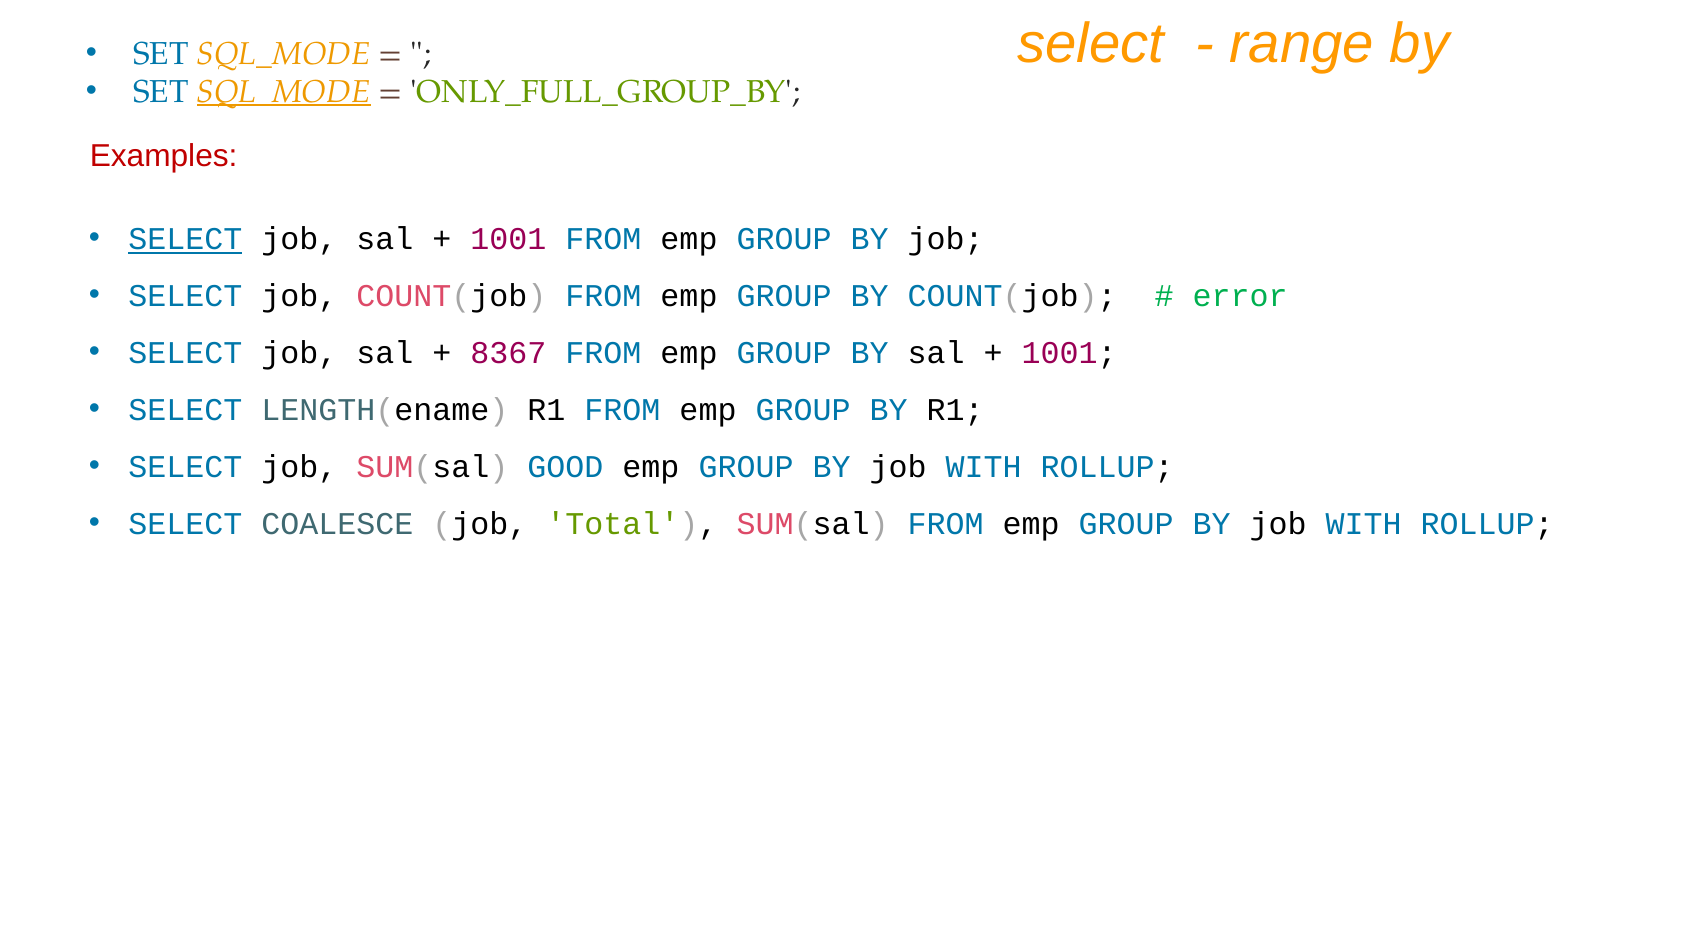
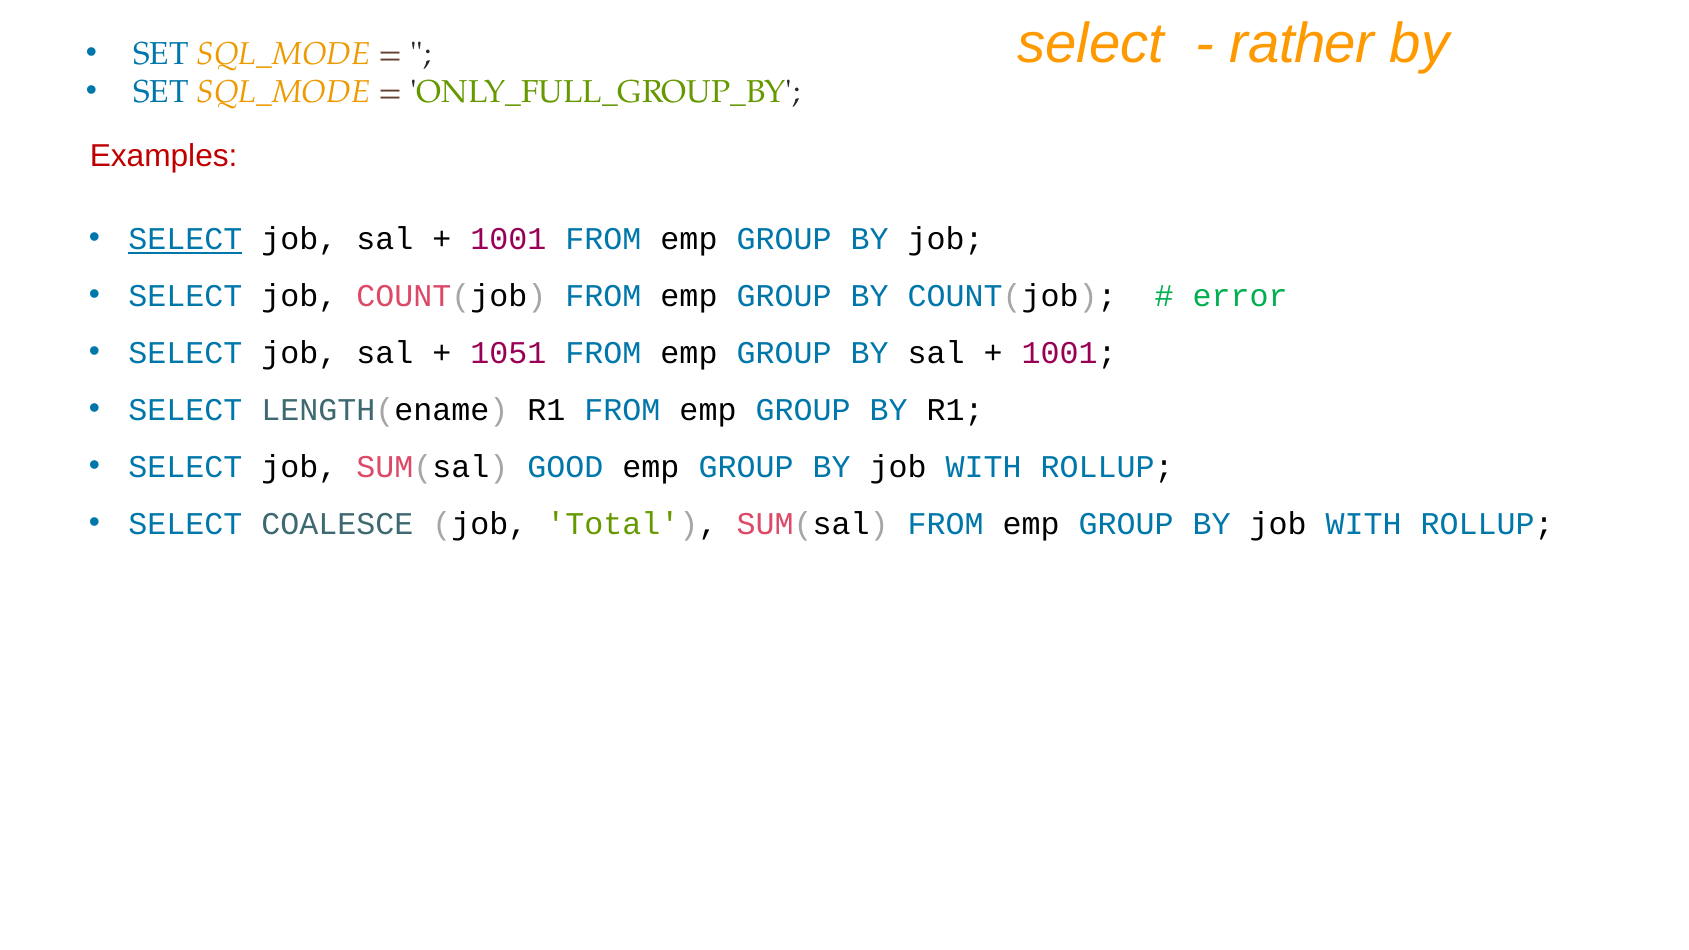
range: range -> rather (1302, 44)
SQL_MODE underline: present -> none (284, 92)
8367: 8367 -> 1051 (508, 353)
